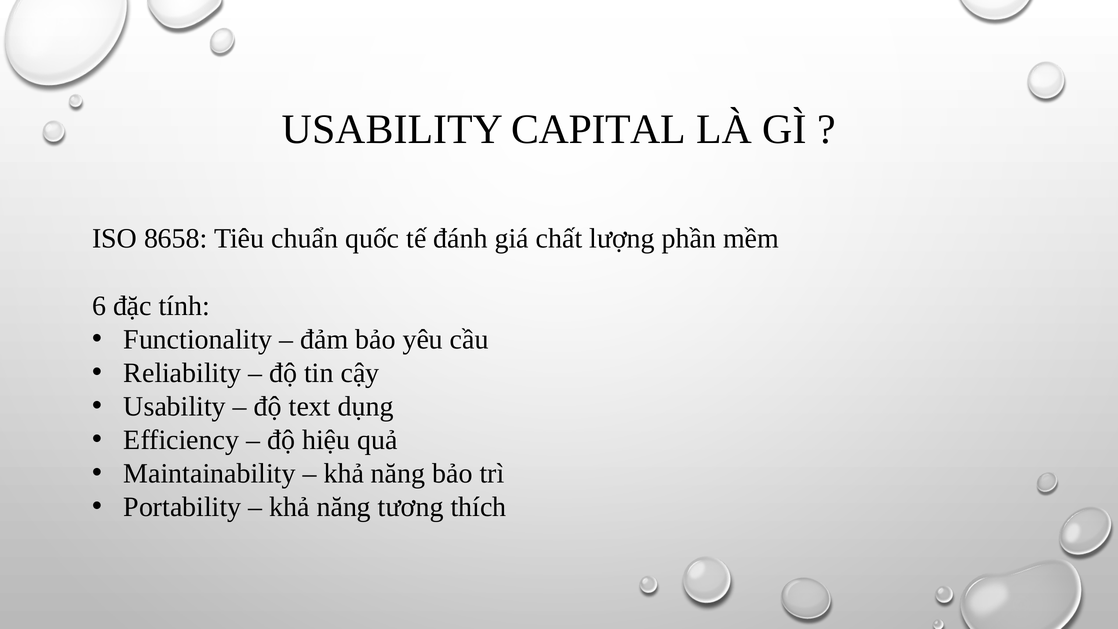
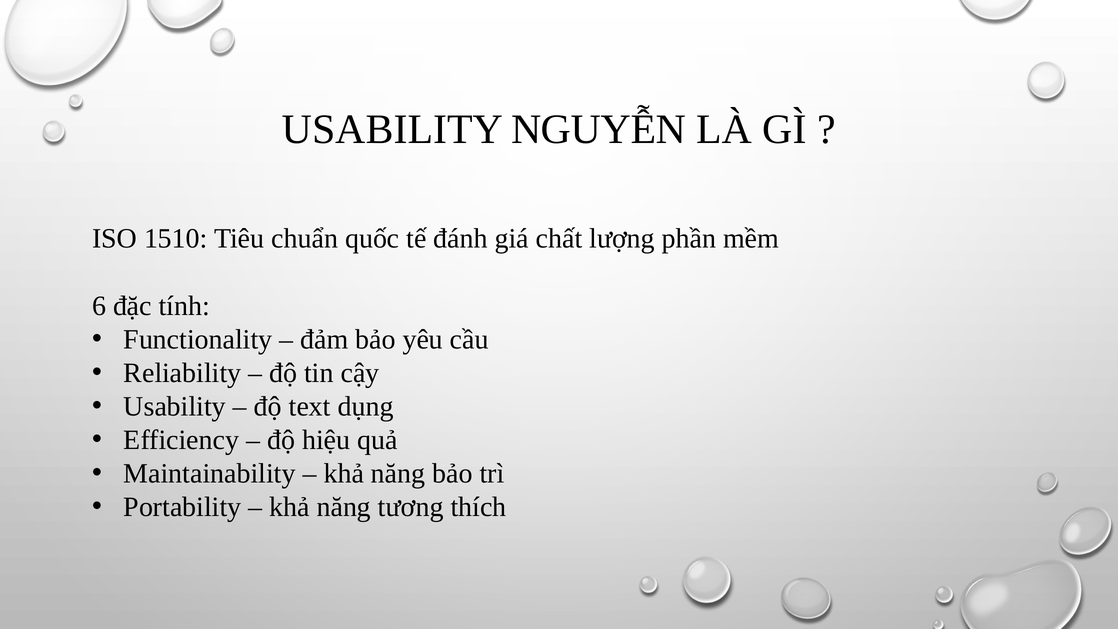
CAPITAL: CAPITAL -> NGUYỄN (599, 130)
8658: 8658 -> 1510 (176, 239)
